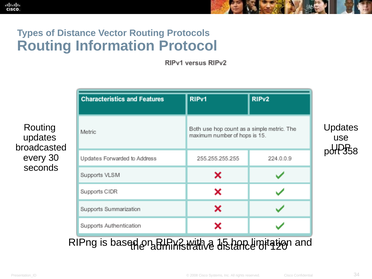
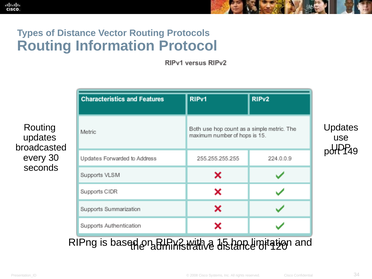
358: 358 -> 149 (350, 151)
